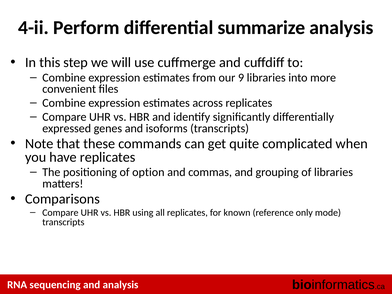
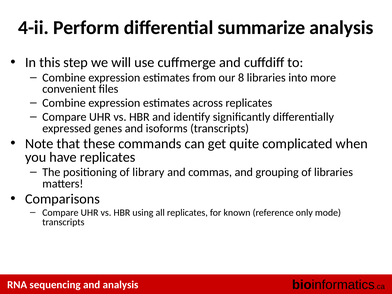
9: 9 -> 8 (241, 78)
option: option -> library (148, 172)
